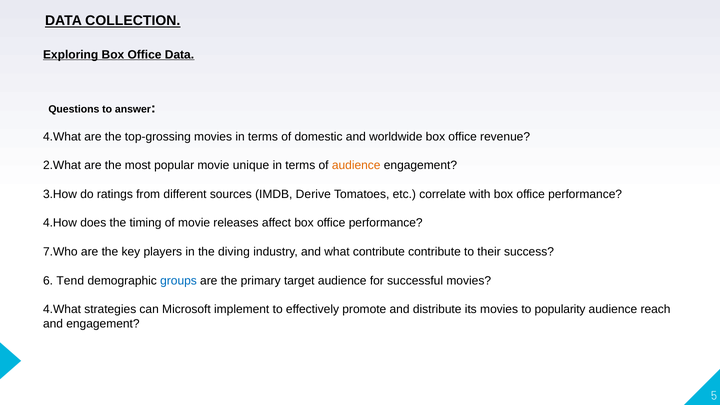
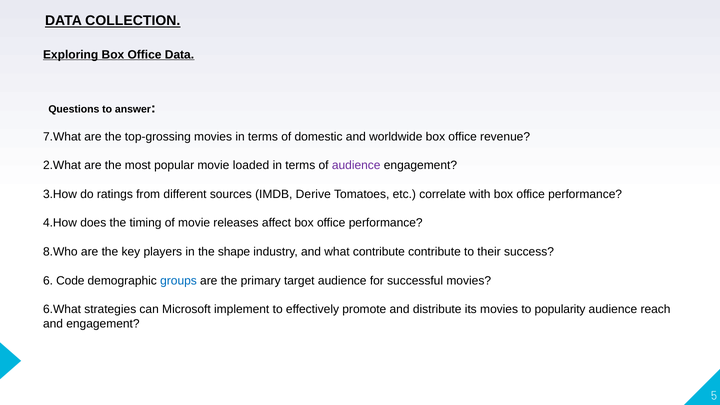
4.What: 4.What -> 7.What (62, 137)
unique: unique -> loaded (251, 165)
audience colour: orange -> purple (356, 165)
7.Who: 7.Who -> 8.Who (60, 252)
diving: diving -> shape (234, 252)
Tend: Tend -> Code (70, 281)
4.What: 4.What -> 6.What (62, 309)
